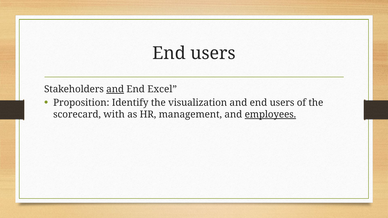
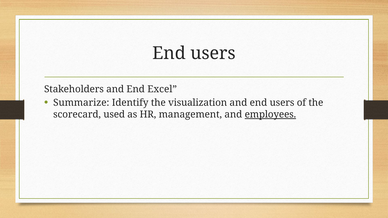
and underline: present -> none (115, 89)
Proposition: Proposition -> Summarize (81, 103)
with: with -> used (114, 115)
